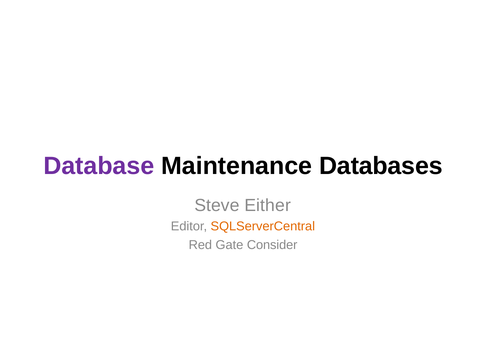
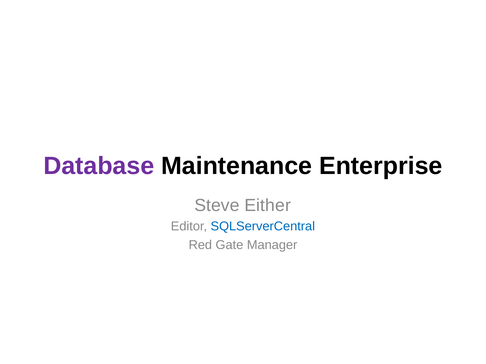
Databases: Databases -> Enterprise (381, 166)
SQLServerCentral colour: orange -> blue (263, 227)
Consider: Consider -> Manager (272, 245)
